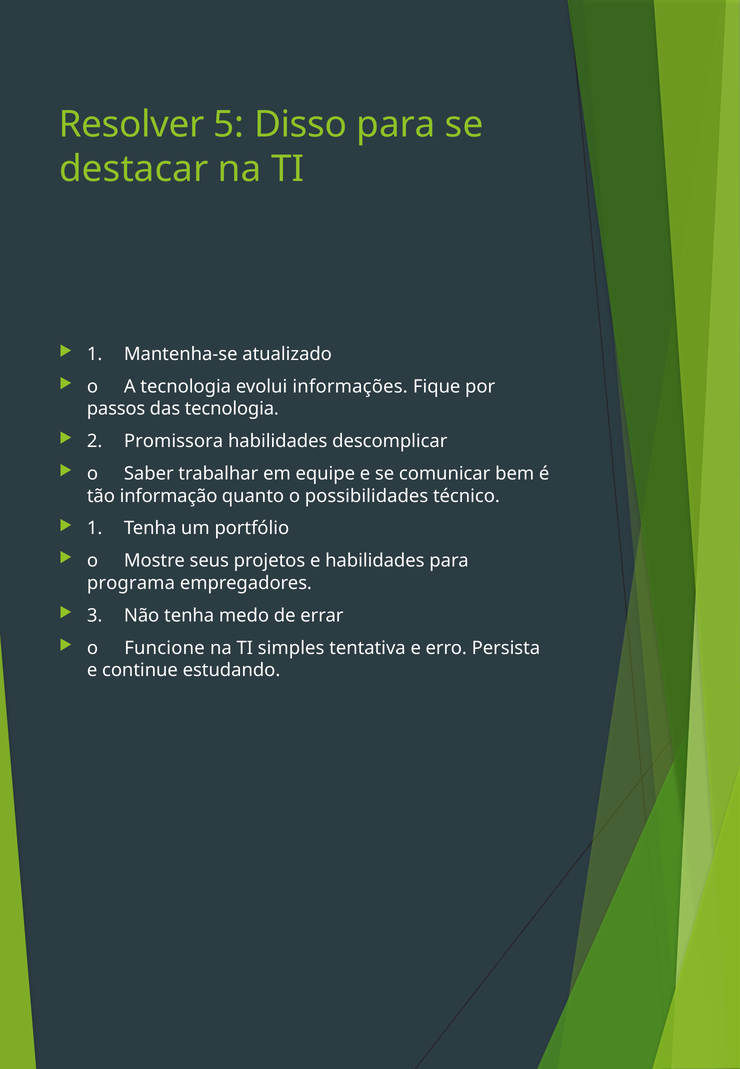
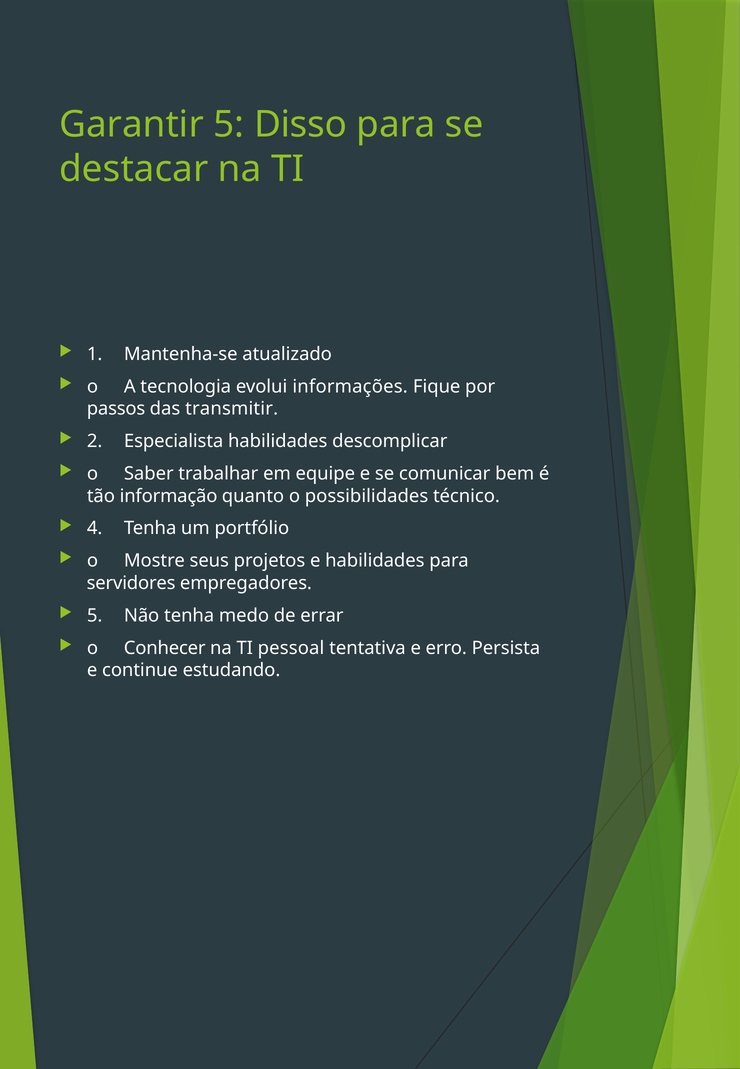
Resolver: Resolver -> Garantir (131, 125)
das tecnologia: tecnologia -> transmitir (232, 409)
Promissora: Promissora -> Especialista (174, 441)
1: 1 -> 4 (95, 528)
programa: programa -> servidores (131, 583)
3: 3 -> 5 (95, 615)
Funcione: Funcione -> Conhecer (165, 648)
simples: simples -> pessoal (291, 648)
